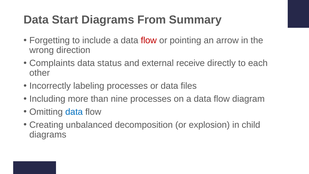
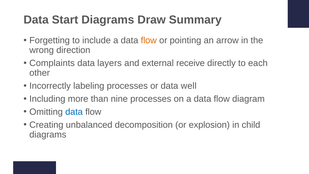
From: From -> Draw (152, 20)
flow colour: red -> orange (149, 40)
status: status -> layers (110, 63)
files: files -> well (189, 86)
